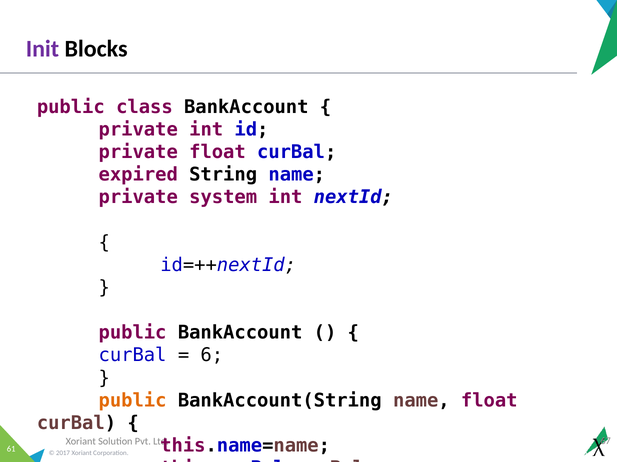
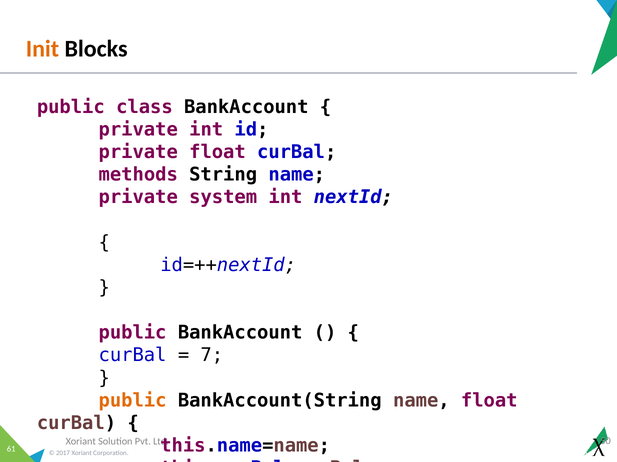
Init colour: purple -> orange (42, 49)
expired: expired -> methods (138, 175)
6: 6 -> 7 (212, 356)
67: 67 -> 50 (606, 442)
